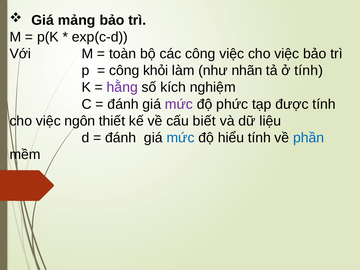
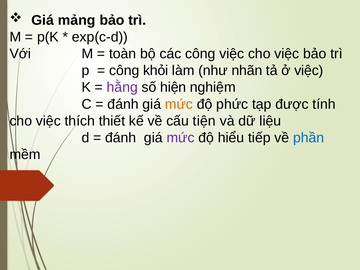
ở tính: tính -> việc (309, 71)
kích: kích -> hiện (173, 87)
mức colour: purple -> orange (179, 104)
ngôn: ngôn -> thích (80, 121)
biết: biết -> tiện (204, 121)
mức colour: blue -> purple (181, 138)
hiểu tính: tính -> tiếp (259, 138)
